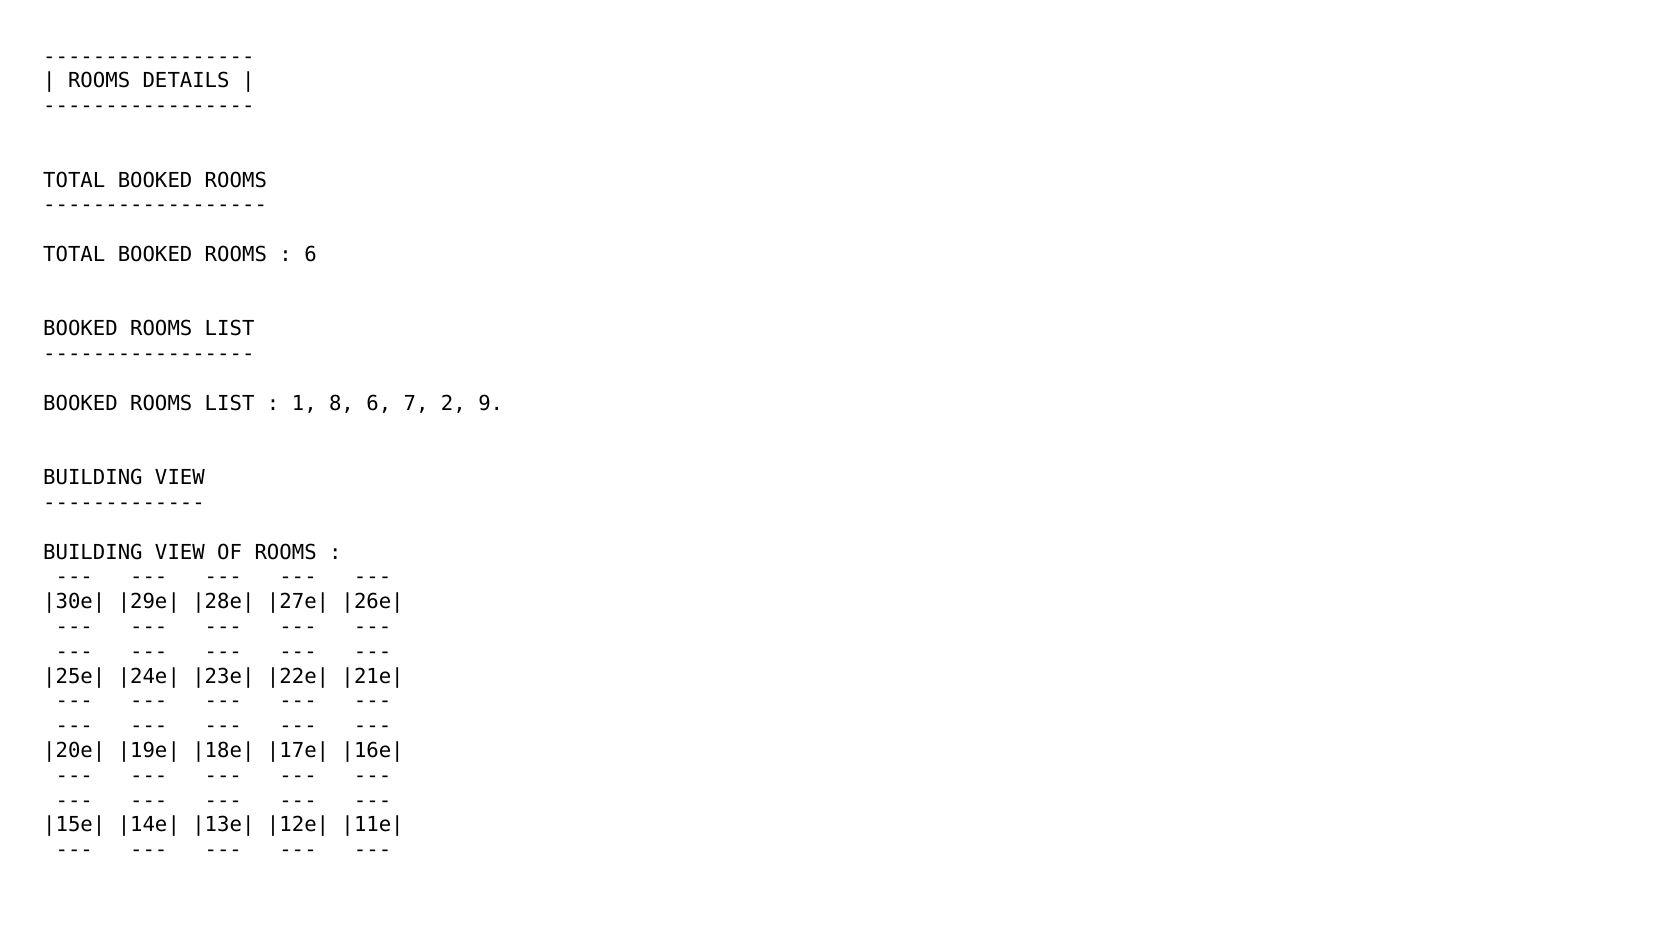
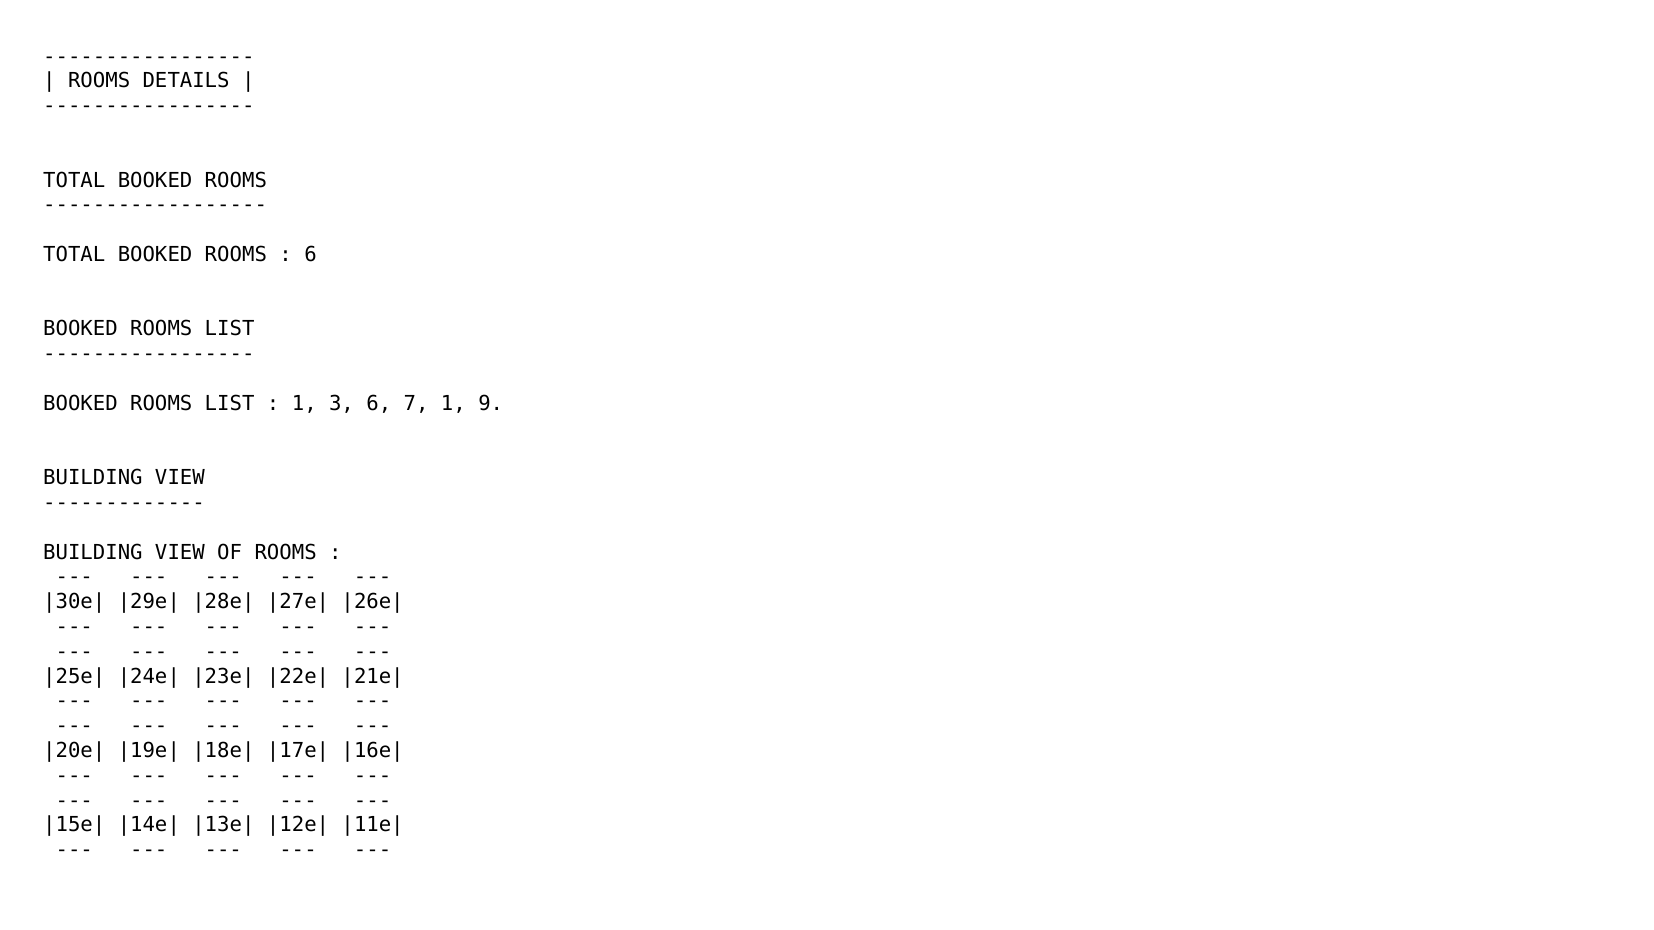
8: 8 -> 3 (341, 404)
7 2: 2 -> 1 (453, 404)
